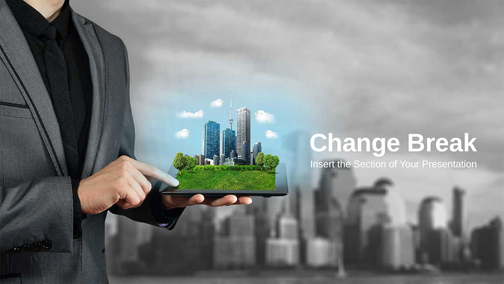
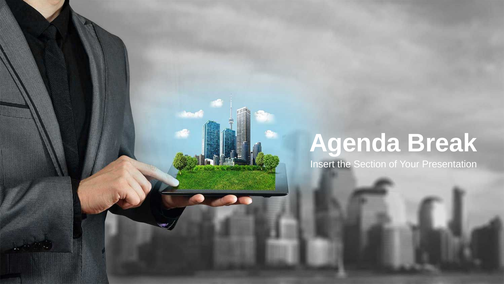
Change: Change -> Agenda (355, 143)
